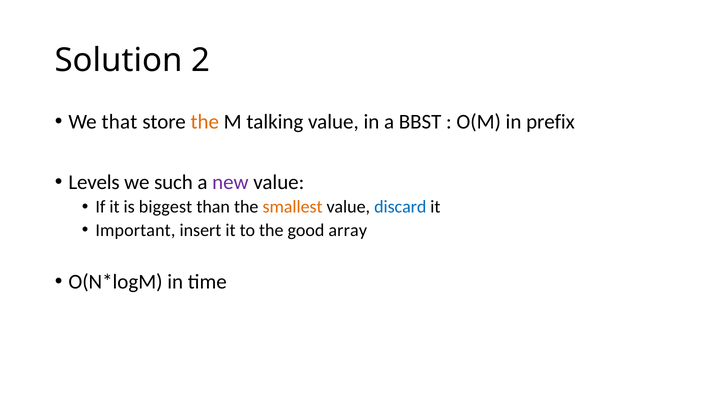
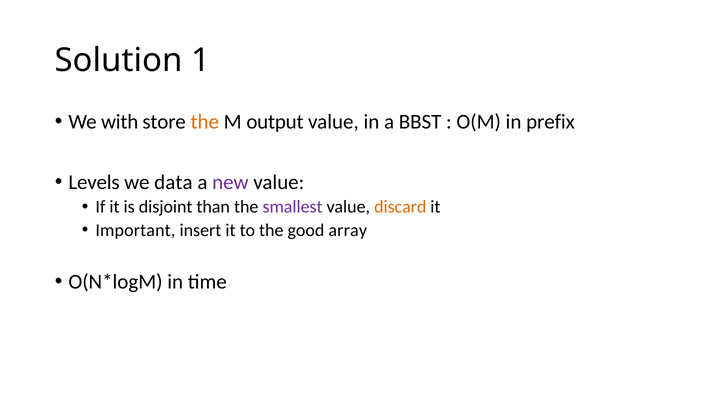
2: 2 -> 1 (201, 60)
that: that -> with (120, 122)
talking: talking -> output (275, 122)
such: such -> data (173, 182)
biggest: biggest -> disjoint (166, 207)
smallest colour: orange -> purple (293, 207)
discard colour: blue -> orange (400, 207)
